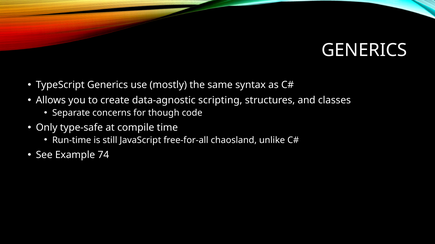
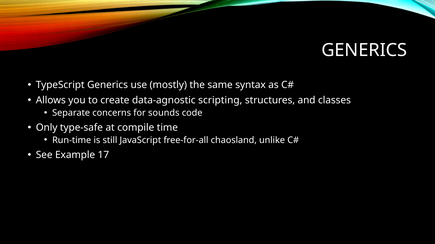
though: though -> sounds (164, 113)
74: 74 -> 17 (103, 155)
